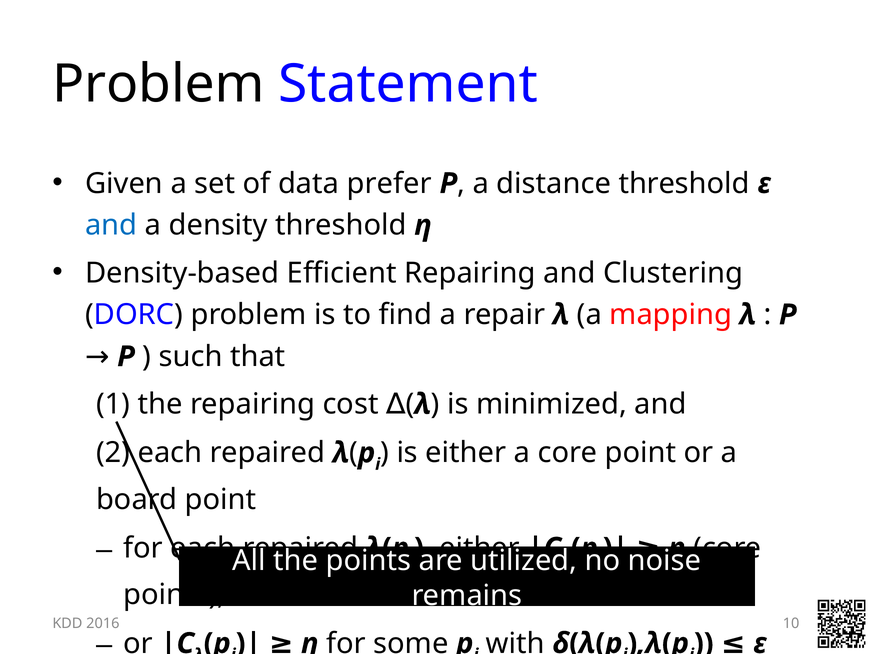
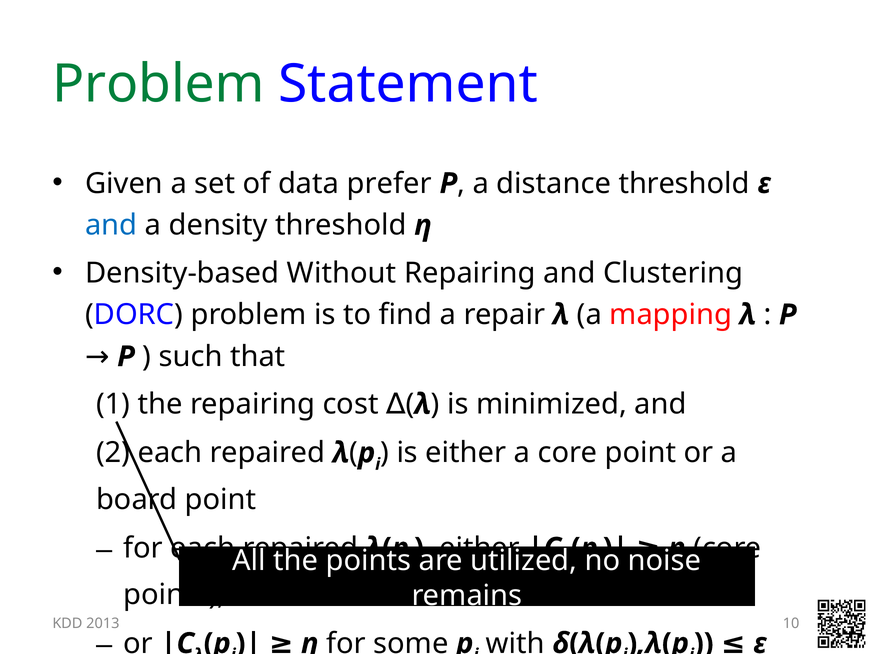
Problem colour: black -> green (158, 85)
Efficient: Efficient -> Without (342, 273)
2016: 2016 -> 2013 (103, 624)
